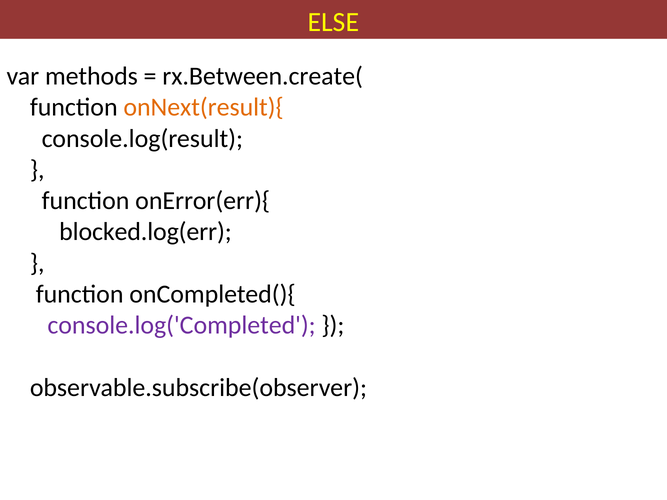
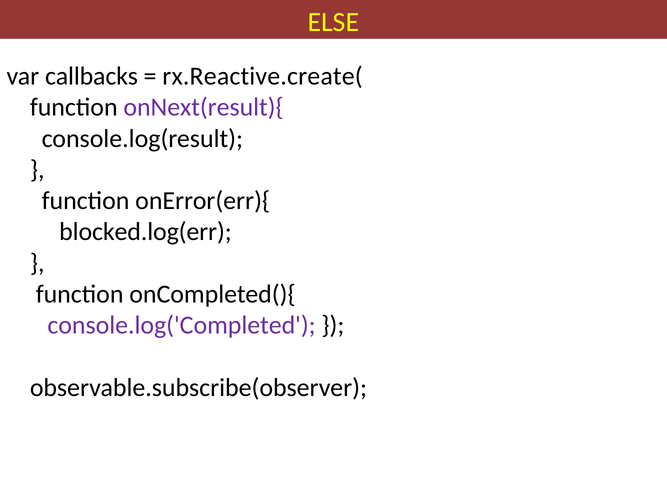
methods: methods -> callbacks (91, 76)
rx.Between.create(: rx.Between.create( -> rx.Reactive.create( (263, 76)
onNext(result){ colour: orange -> purple (204, 107)
